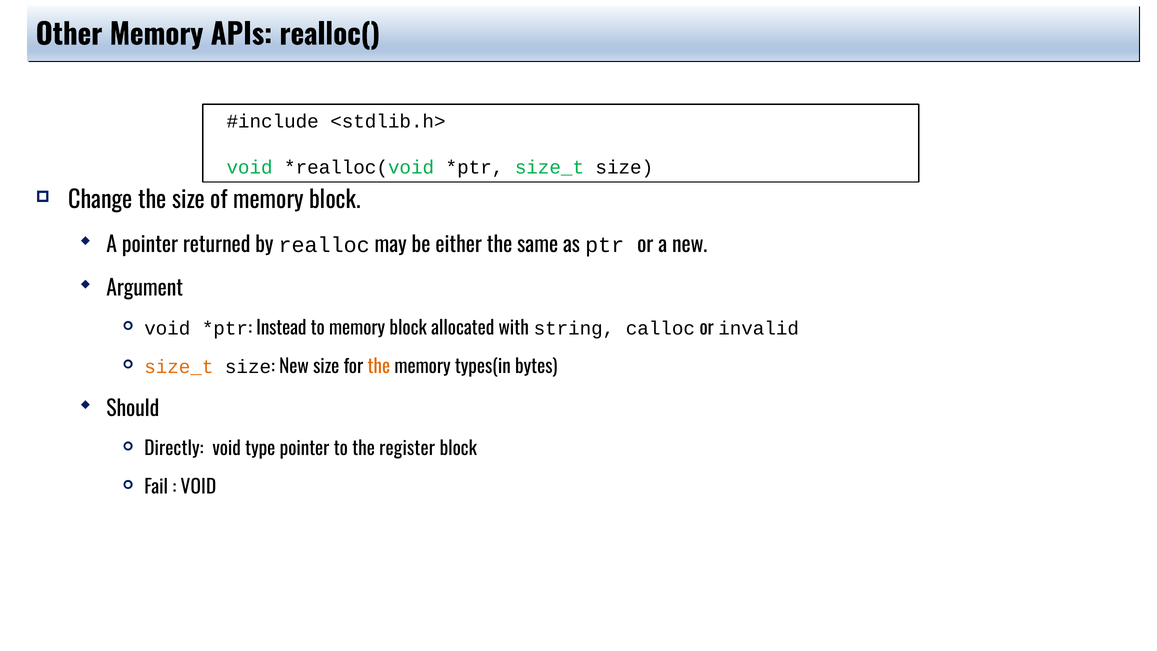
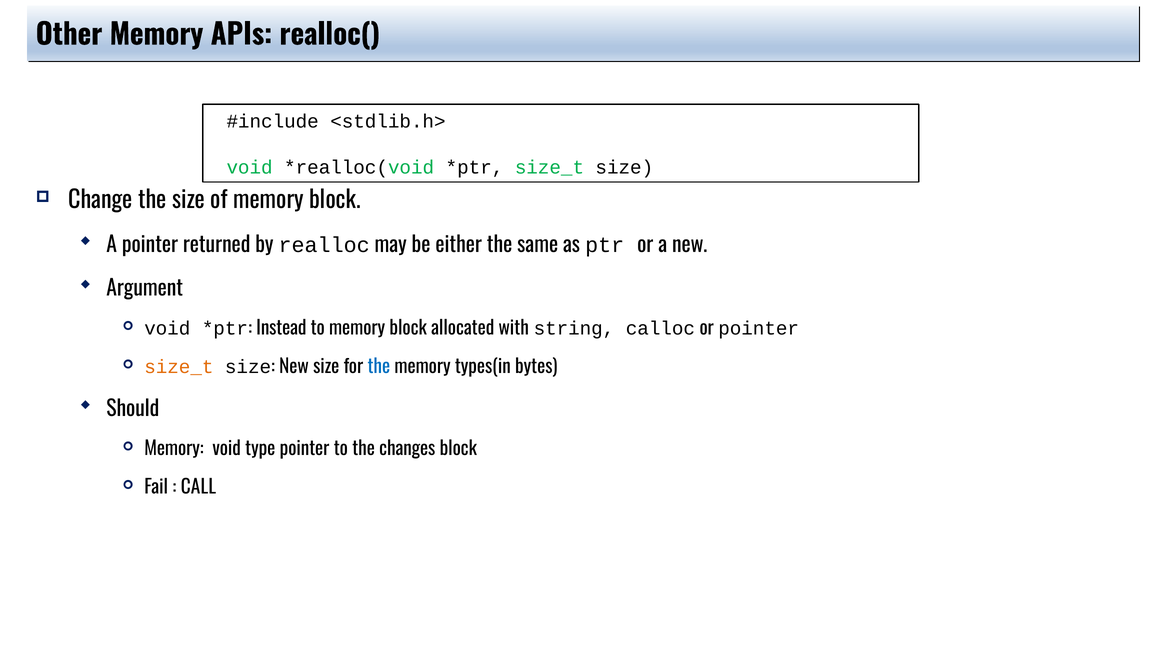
or invalid: invalid -> pointer (759, 328)
the colour: orange -> blue (379, 367)
Directly: Directly -> Memory (174, 449)
register: register -> changes (407, 449)
VOID: VOID -> CALL (198, 487)
